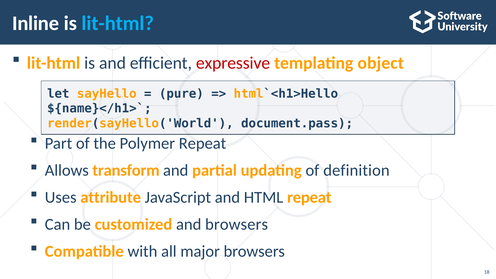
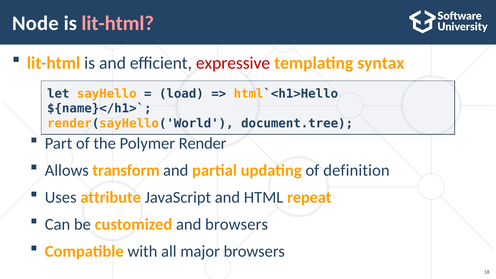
Inline: Inline -> Node (35, 23)
lit-html colour: light blue -> pink (118, 23)
object: object -> syntax (381, 63)
pure: pure -> load (181, 94)
document.pass: document.pass -> document.tree (297, 123)
Polymer Repeat: Repeat -> Render (203, 143)
